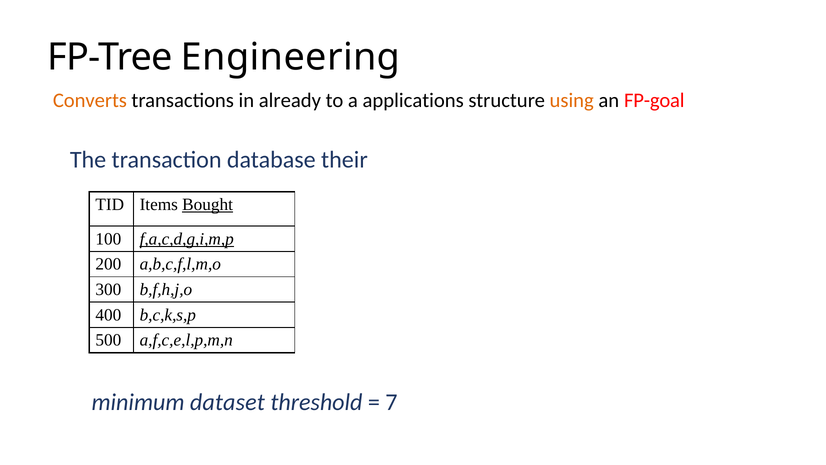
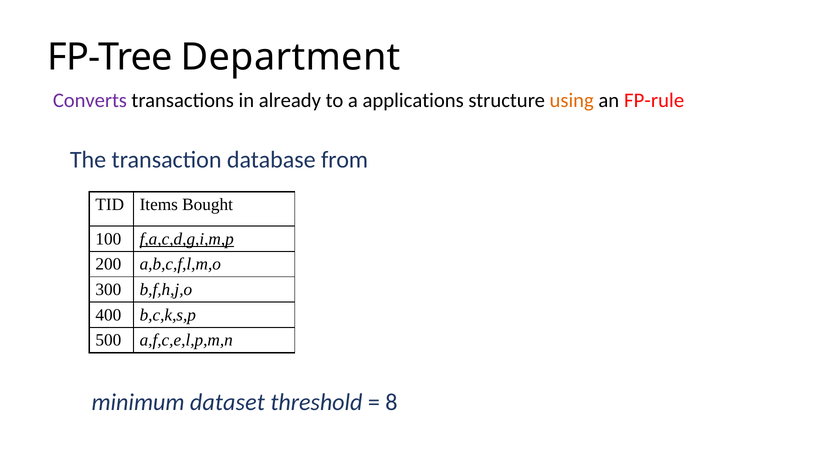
Engineering: Engineering -> Department (291, 57)
Converts colour: orange -> purple (90, 100)
FP-goal: FP-goal -> FP-rule (654, 100)
their: their -> from (345, 159)
Bought underline: present -> none (208, 204)
7: 7 -> 8 (391, 402)
